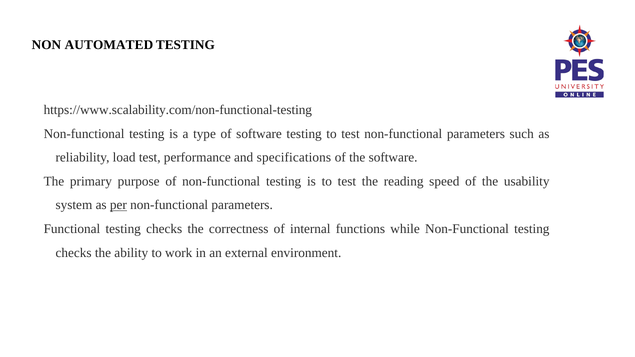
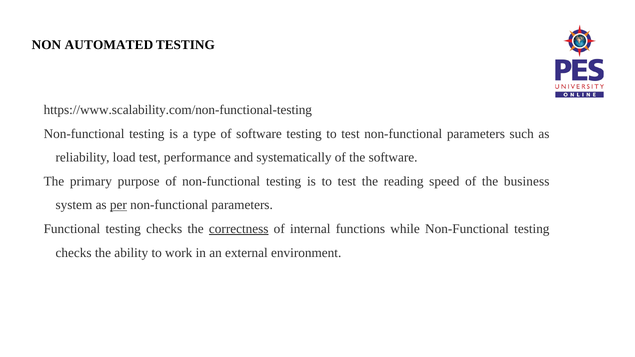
specifications: specifications -> systematically (294, 158)
usability: usability -> business (527, 181)
correctness underline: none -> present (239, 229)
